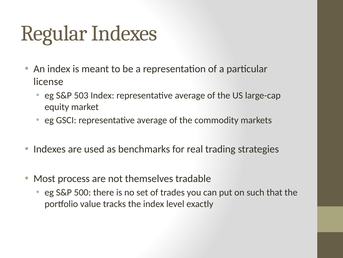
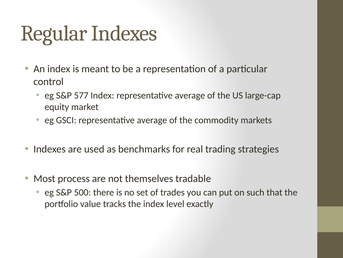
license: license -> control (49, 81)
503: 503 -> 577 (81, 95)
